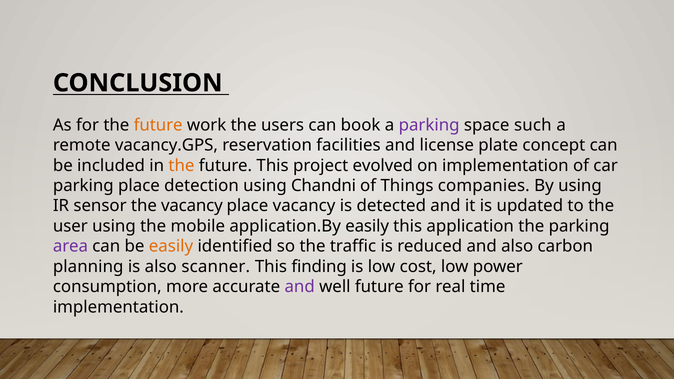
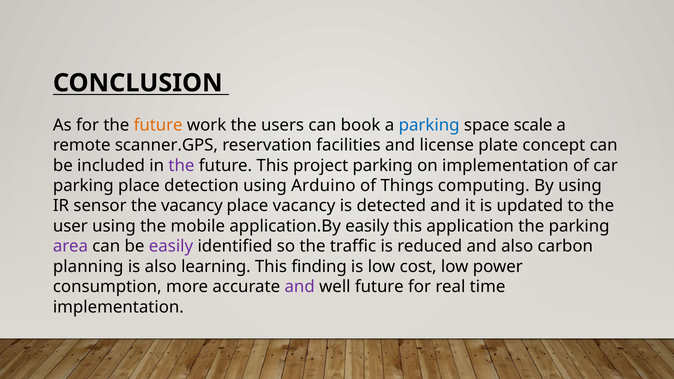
parking colour: purple -> blue (429, 125)
such: such -> scale (533, 125)
vacancy.GPS: vacancy.GPS -> scanner.GPS (166, 145)
the colour: orange -> purple (181, 166)
project evolved: evolved -> parking (383, 166)
Chandni: Chandni -> Arduino (323, 186)
companies: companies -> computing (484, 186)
easily colour: orange -> purple (171, 246)
scanner: scanner -> learning (216, 267)
